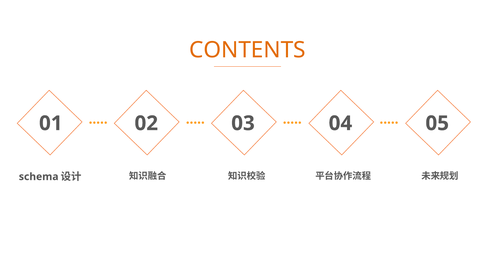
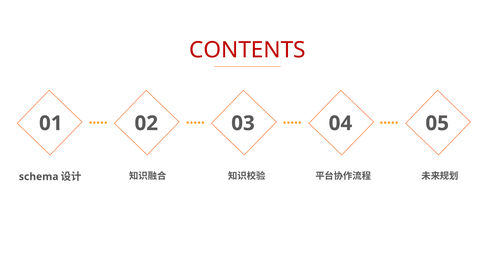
CONTENTS colour: orange -> red (247, 50)
